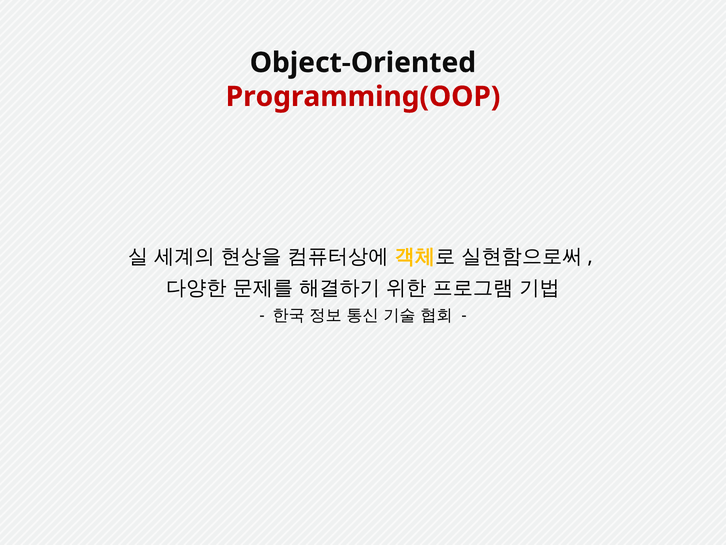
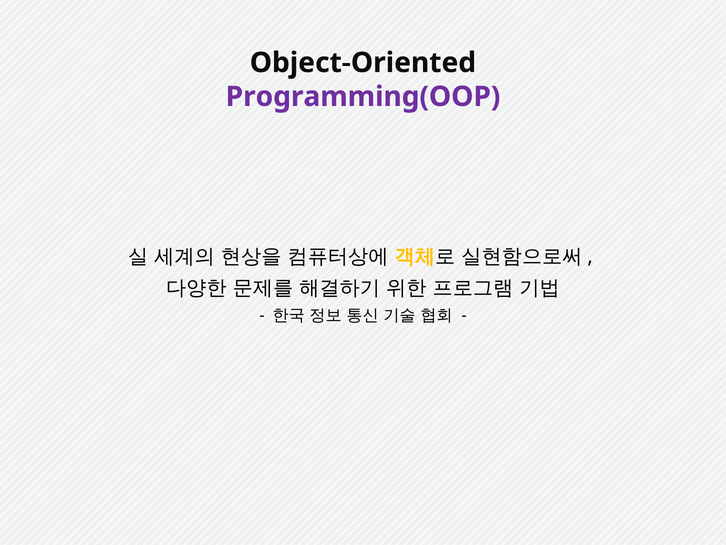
Programming(OOP colour: red -> purple (363, 97)
